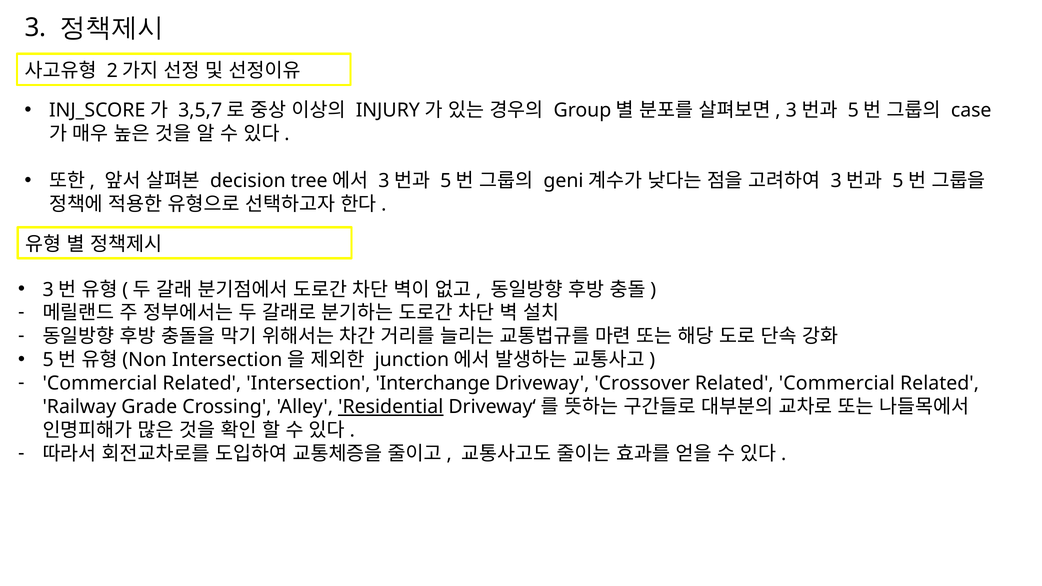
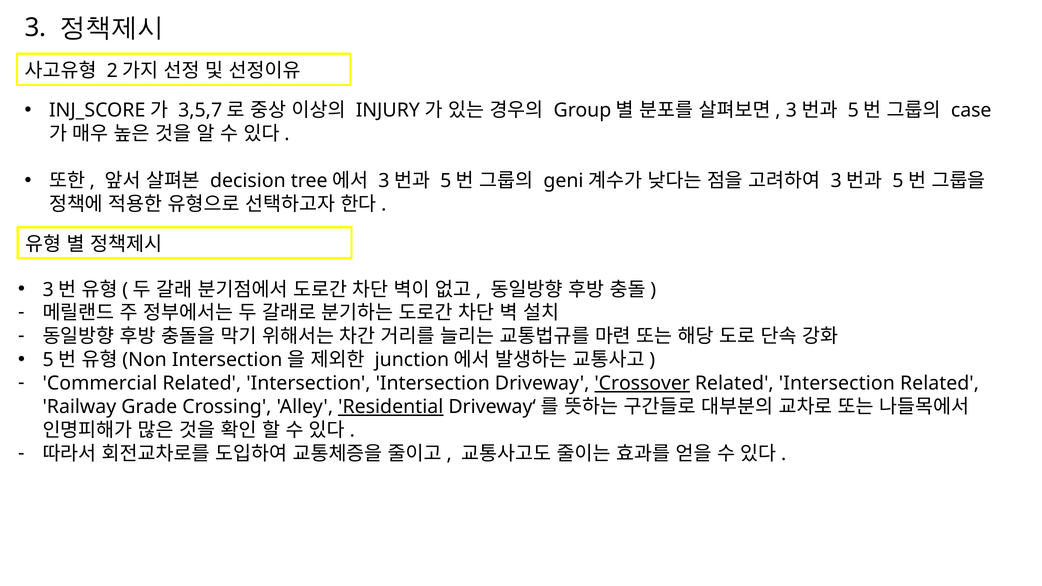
Intersection Interchange: Interchange -> Intersection (433, 383)
Crossover underline: none -> present (642, 383)
Commercial: Commercial -> Intersection (837, 383)
